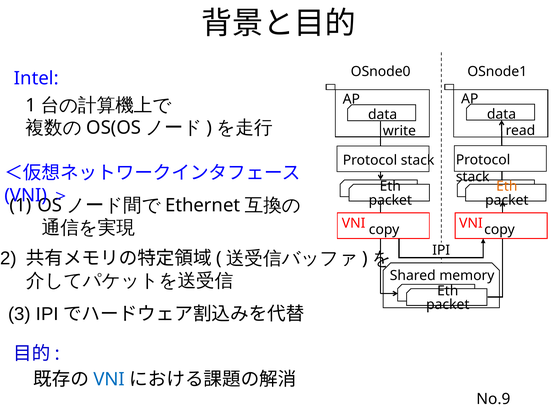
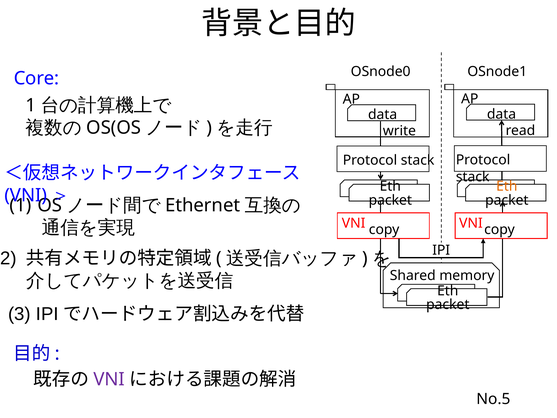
Intel: Intel -> Core (36, 78)
VNI colour: blue -> purple (109, 379)
No.9: No.9 -> No.5 (493, 399)
